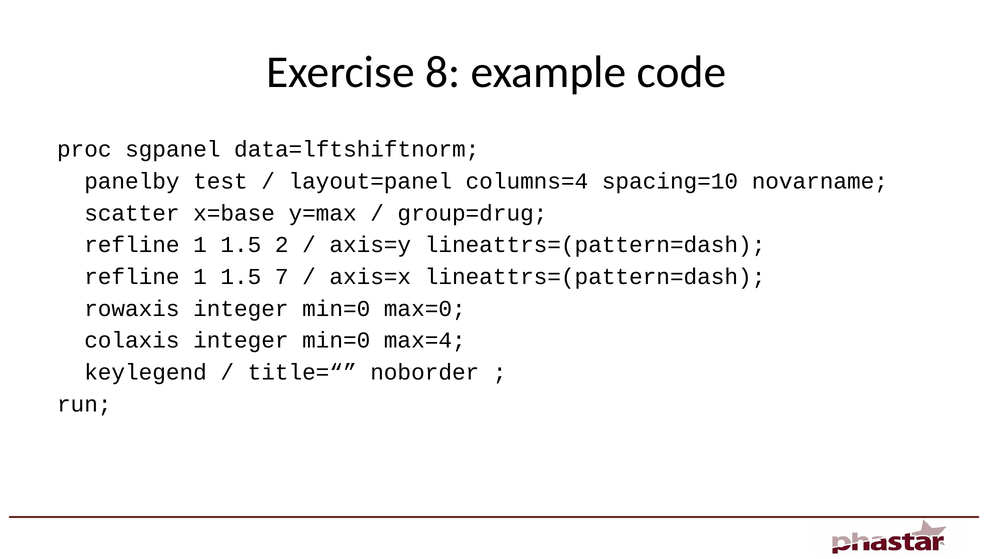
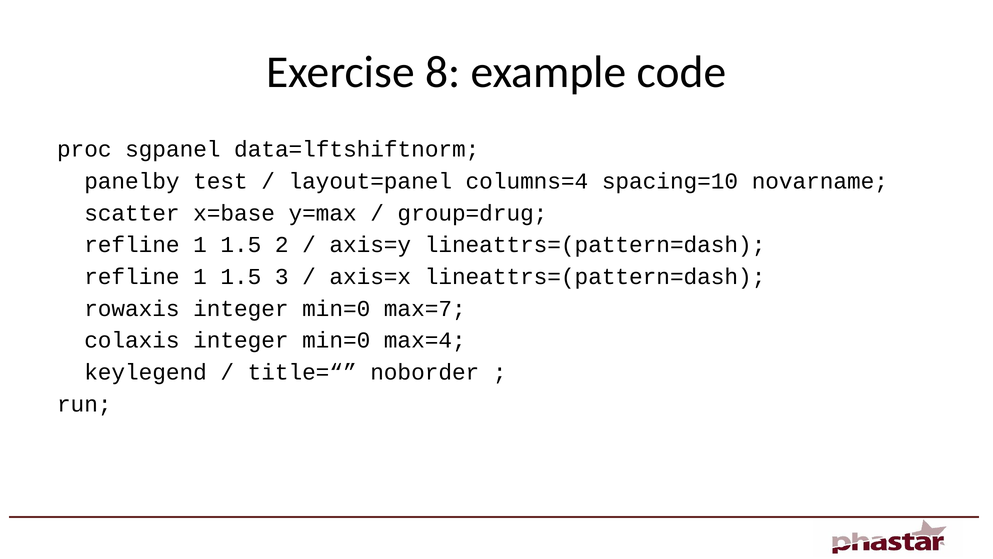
7: 7 -> 3 (282, 277)
max=0: max=0 -> max=7 (425, 308)
